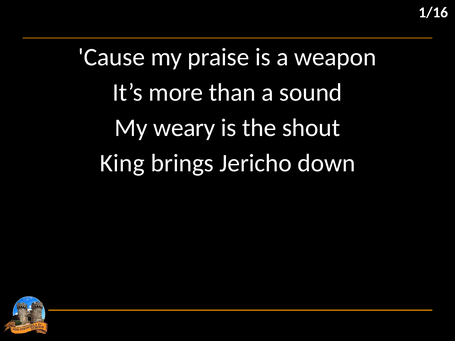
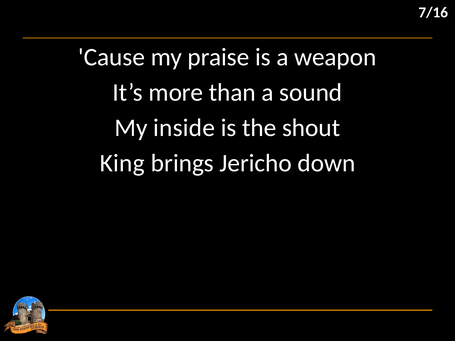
1/16: 1/16 -> 7/16 (433, 12)
weary: weary -> inside (184, 128)
